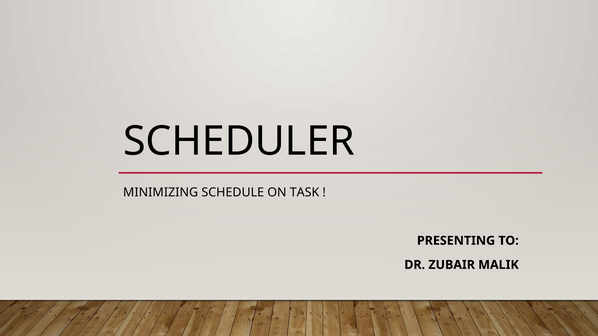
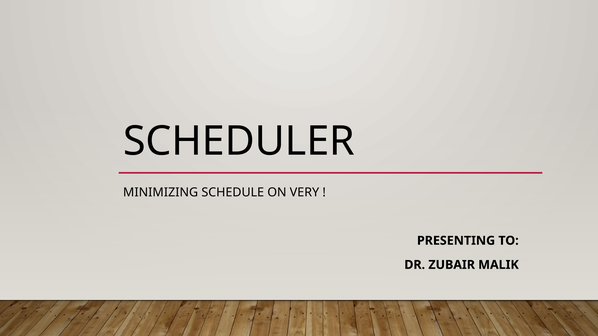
TASK: TASK -> VERY (304, 193)
